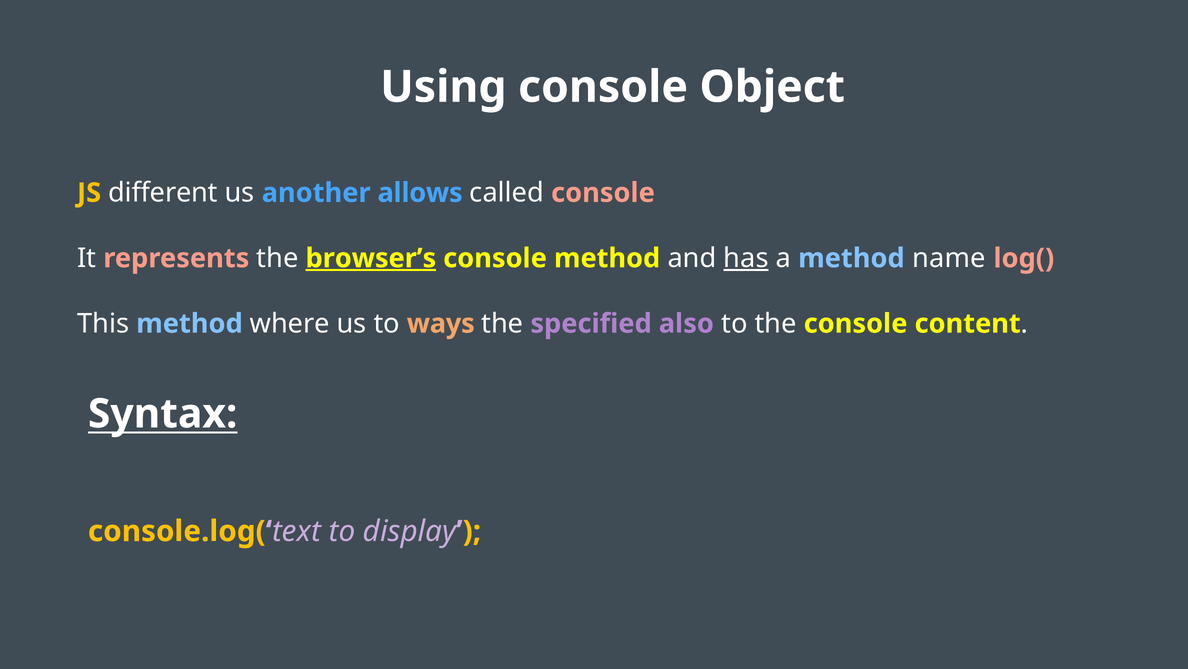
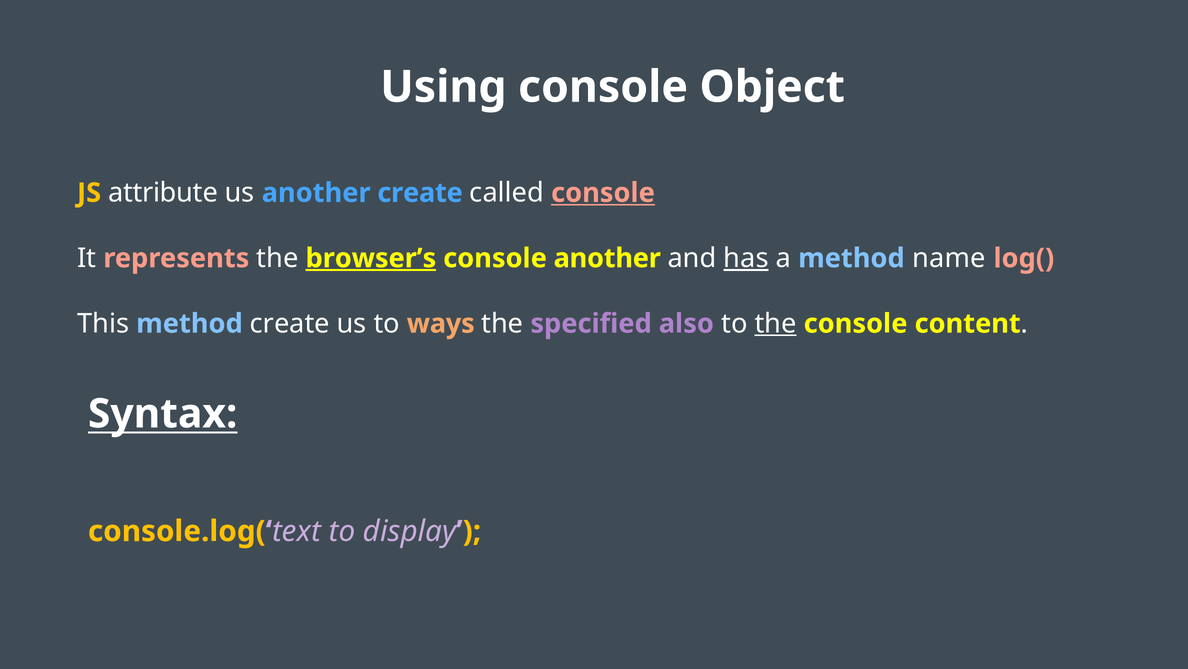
different: different -> attribute (163, 193)
another allows: allows -> create (420, 193)
console underline: none -> present (603, 193)
console method: method -> another (607, 258)
method where: where -> create (290, 323)
the underline: none -> present (776, 323)
